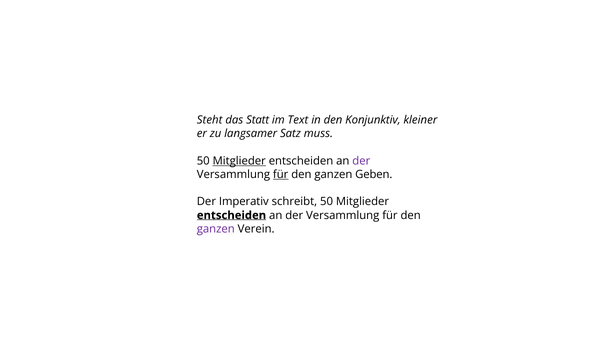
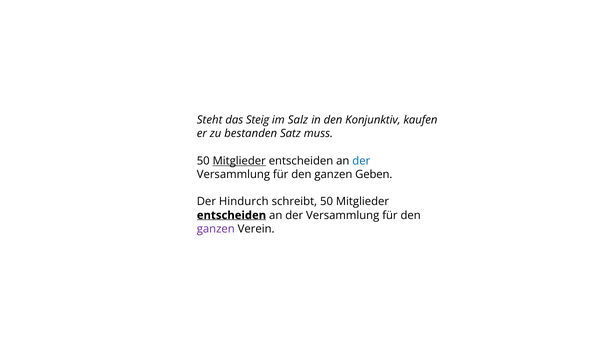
Statt: Statt -> Steig (258, 120)
Text: Text -> Salz (298, 120)
kleiner: kleiner -> kaufen (420, 120)
langsamer: langsamer -> bestanden (251, 134)
der colour: purple -> blue (361, 161)
für underline: present -> none (281, 174)
Imperativ: Imperativ -> Hindurch (244, 202)
